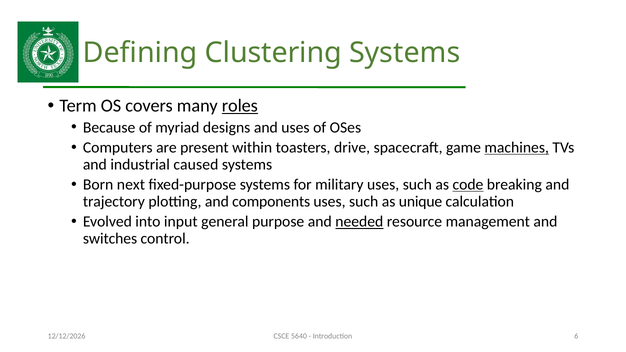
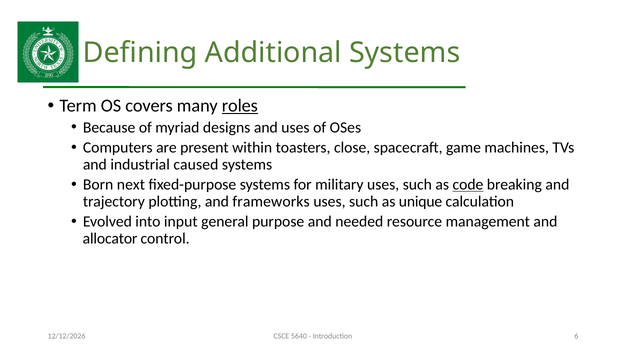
Clustering: Clustering -> Additional (273, 53)
drive: drive -> close (352, 148)
machines underline: present -> none (517, 148)
components: components -> frameworks (271, 202)
needed underline: present -> none (359, 222)
switches: switches -> allocator (110, 239)
